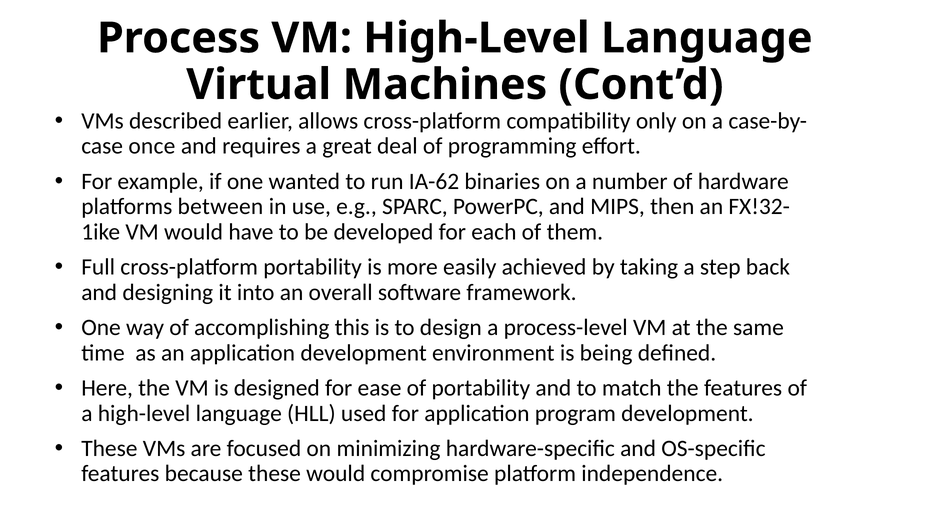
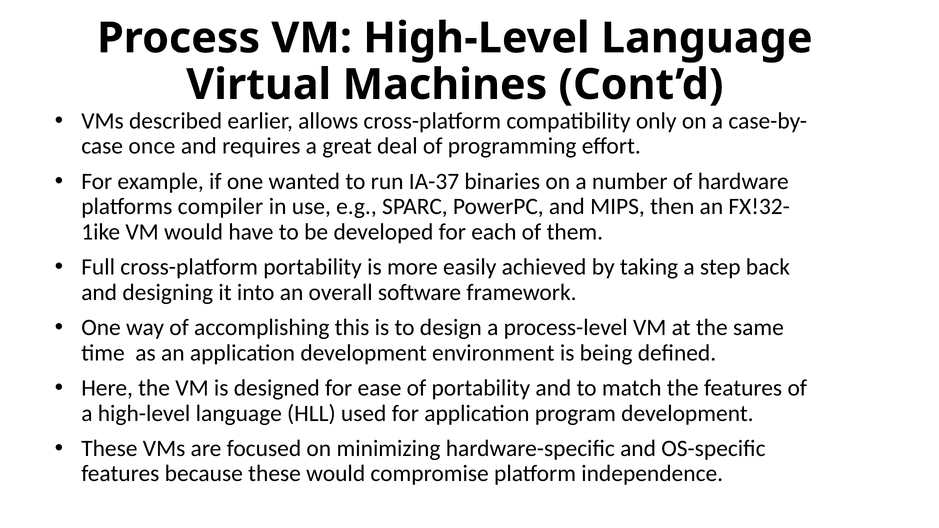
IA-62: IA-62 -> IA-37 (434, 181)
between: between -> compiler (220, 207)
